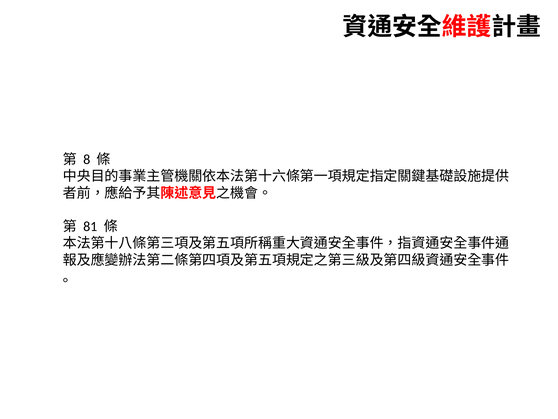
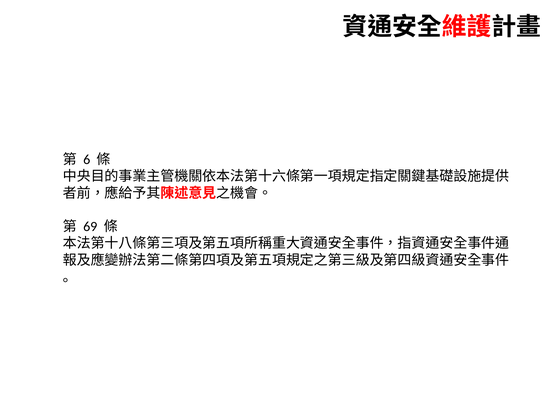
8: 8 -> 6 (87, 159)
81: 81 -> 69 (90, 226)
